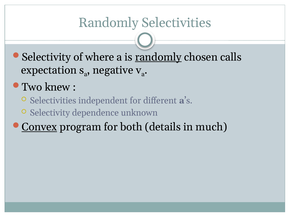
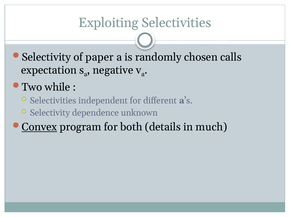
Randomly: Randomly -> Exploiting (108, 23)
where: where -> paper (100, 57)
randomly underline: present -> none (158, 57)
knew: knew -> while (57, 87)
